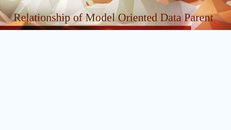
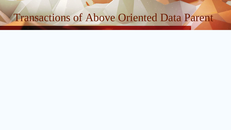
Relationship: Relationship -> Transactions (42, 18)
Model: Model -> Above (100, 18)
